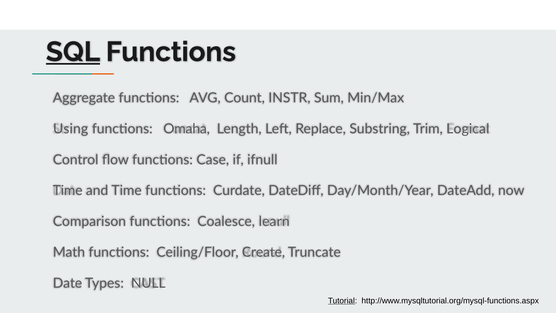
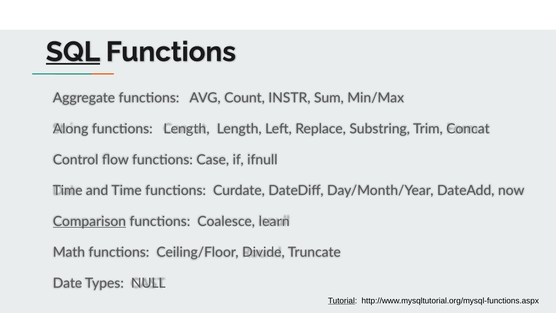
Using: Using -> Along (71, 129)
functions Omaha: Omaha -> Length (186, 129)
Logical: Logical -> Concat (468, 129)
Comparison underline: none -> present (89, 221)
Create: Create -> Divide (263, 252)
